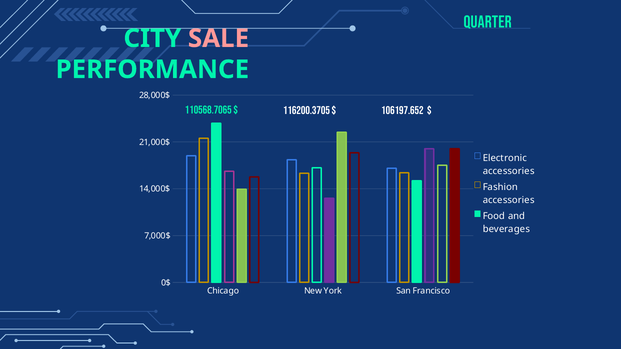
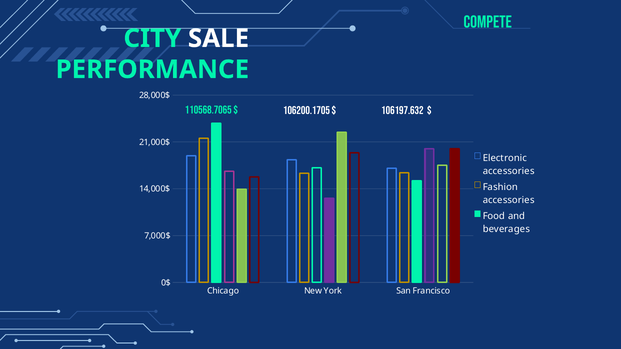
Quarter: Quarter -> Compete (488, 22)
SALE colour: pink -> white (218, 39)
116200.3705: 116200.3705 -> 106200.1705 (306, 111)
106197.652: 106197.652 -> 106197.632 (402, 111)
